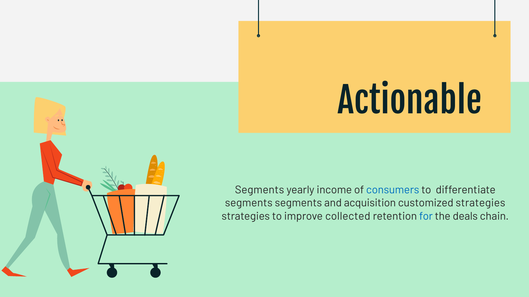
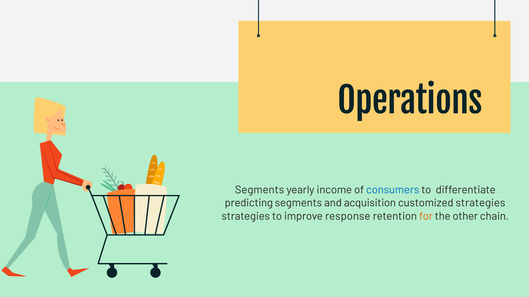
Actionable: Actionable -> Operations (410, 102)
segments: segments -> predicting (249, 203)
collected: collected -> response (348, 217)
for colour: blue -> orange (426, 217)
deals: deals -> other (465, 217)
